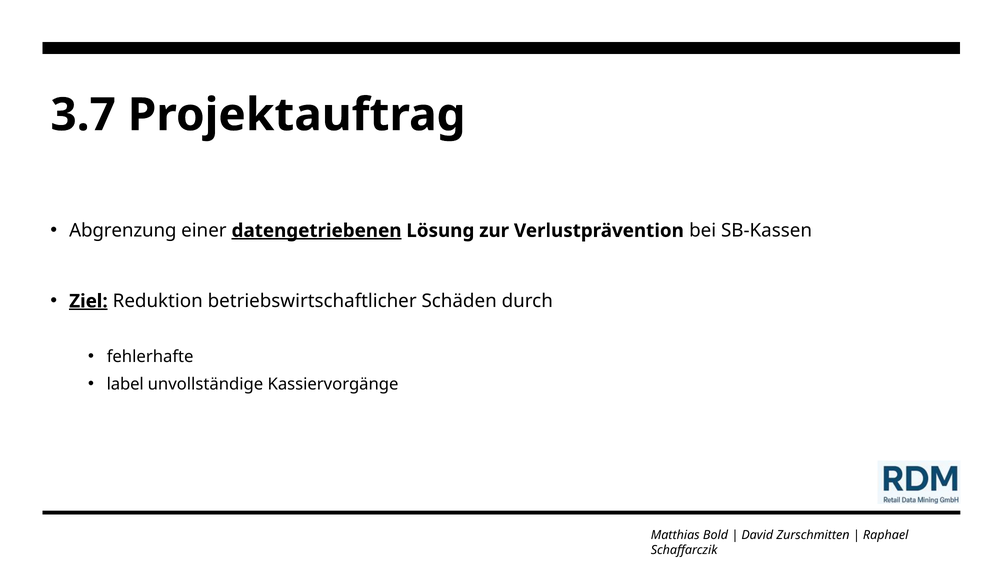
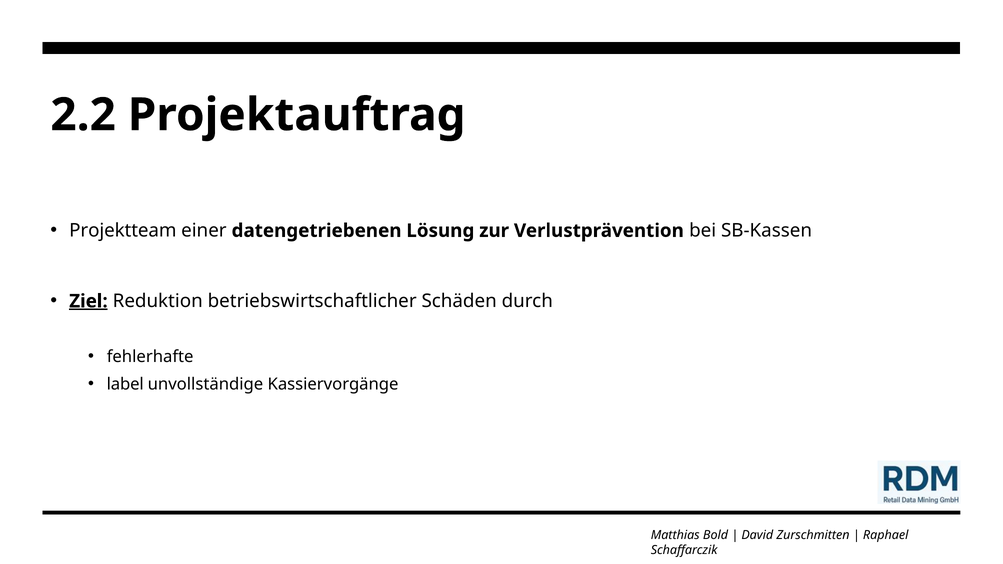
3.7: 3.7 -> 2.2 (83, 115)
Abgrenzung: Abgrenzung -> Projektteam (123, 231)
datengetriebenen underline: present -> none (317, 231)
